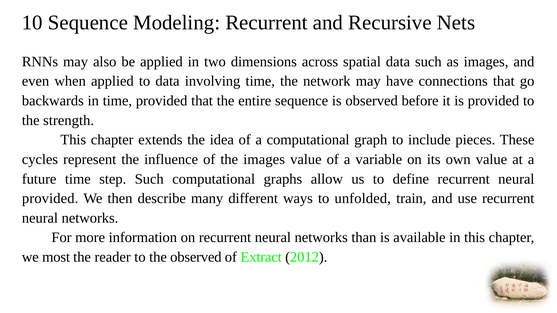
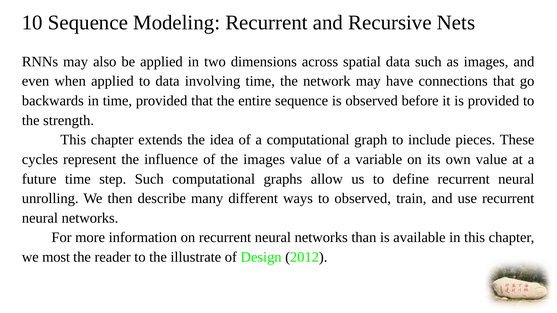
provided: provided -> unrolling (50, 199)
to unfolded: unfolded -> observed (363, 199)
the observed: observed -> illustrate (196, 257)
Extract: Extract -> Design (261, 257)
